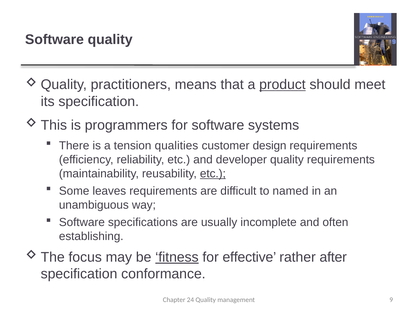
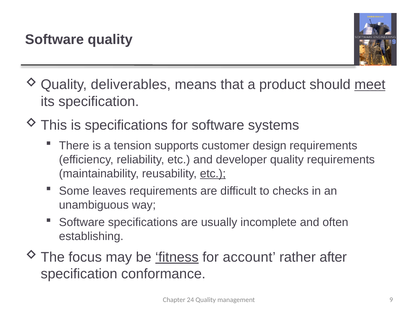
practitioners: practitioners -> deliverables (131, 85)
product underline: present -> none (282, 85)
meet underline: none -> present (370, 85)
is programmers: programmers -> specifications (126, 125)
qualities: qualities -> supports (177, 145)
named: named -> checks (291, 191)
effective: effective -> account (249, 257)
